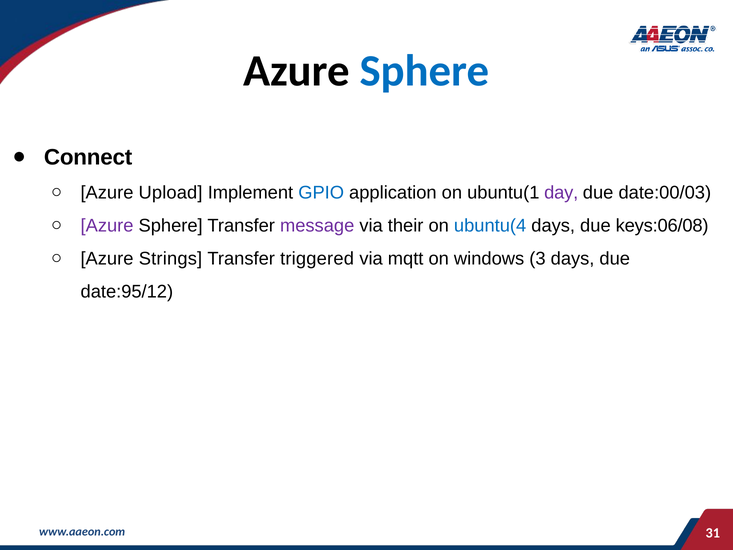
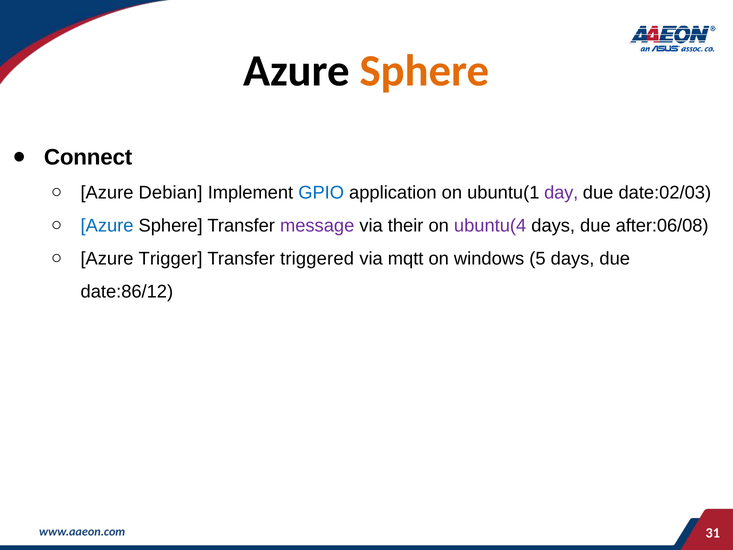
Sphere colour: blue -> orange (425, 71)
Upload: Upload -> Debian (171, 192)
date:00/03: date:00/03 -> date:02/03 (665, 192)
Azure colour: purple -> blue (107, 225)
ubuntu(4 colour: blue -> purple (490, 225)
keys:06/08: keys:06/08 -> after:06/08 (662, 225)
Strings: Strings -> Trigger (171, 258)
3: 3 -> 5 (537, 258)
date:95/12: date:95/12 -> date:86/12 (127, 291)
